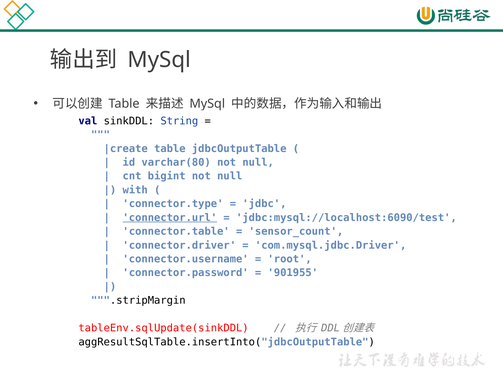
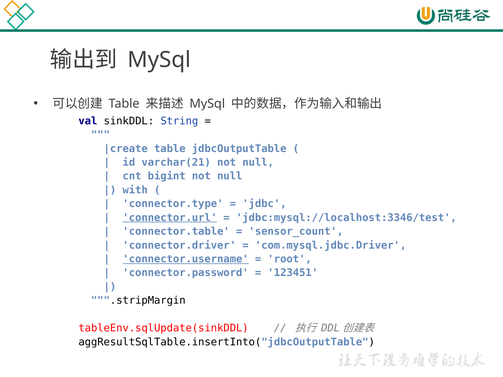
varchar(80: varchar(80 -> varchar(21 (176, 162)
jdbc:mysql://localhost:6090/test: jdbc:mysql://localhost:6090/test -> jdbc:mysql://localhost:3346/test (346, 218)
connector.username underline: none -> present (186, 259)
901955: 901955 -> 123451 (293, 273)
